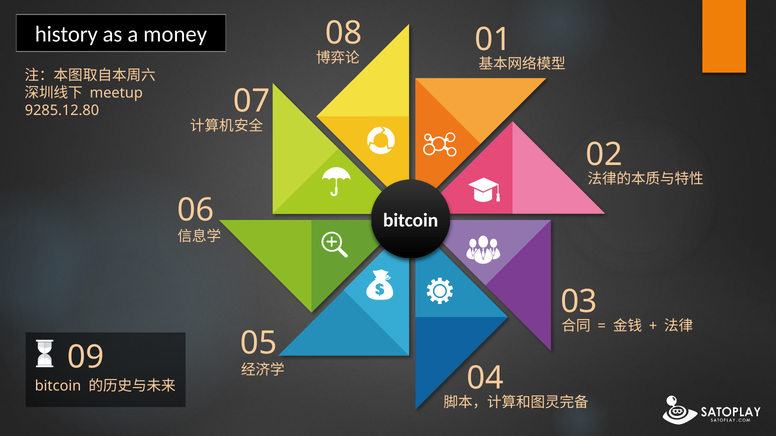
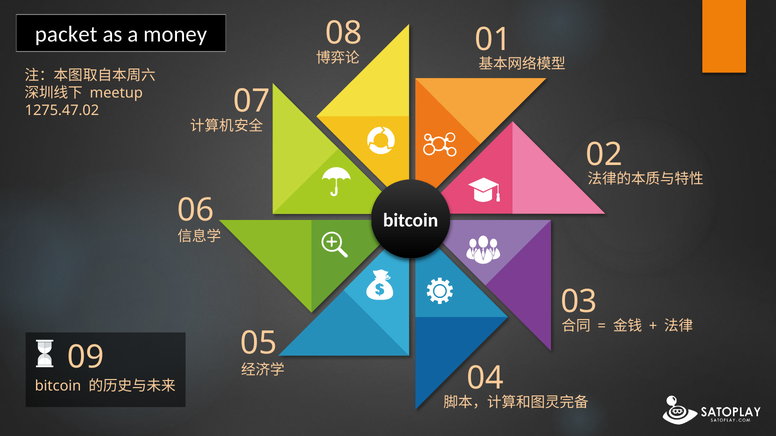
history: history -> packet (66, 35)
9285.12.80: 9285.12.80 -> 1275.47.02 (62, 110)
